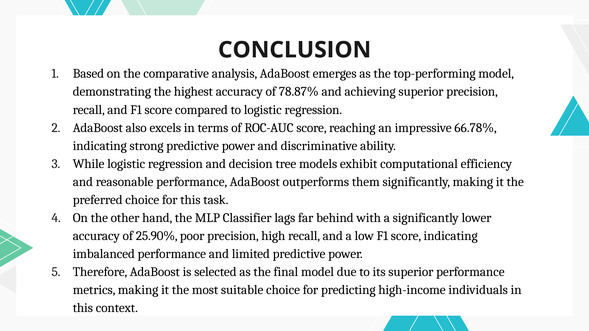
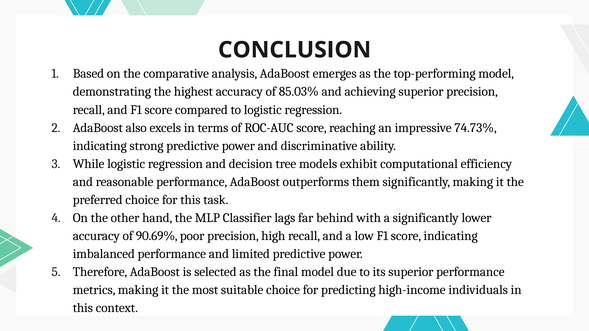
78.87%: 78.87% -> 85.03% (299, 92)
66.78%: 66.78% -> 74.73% (476, 128)
25.90%: 25.90% -> 90.69% (157, 236)
